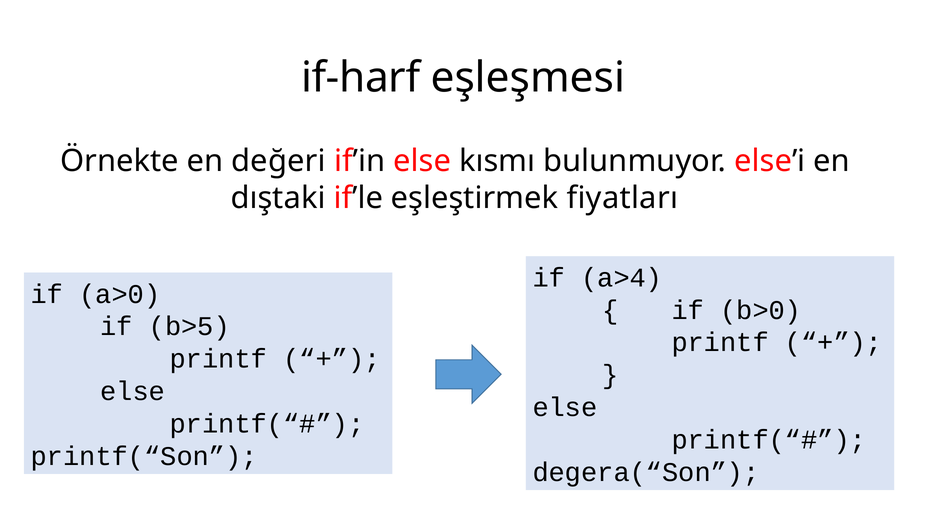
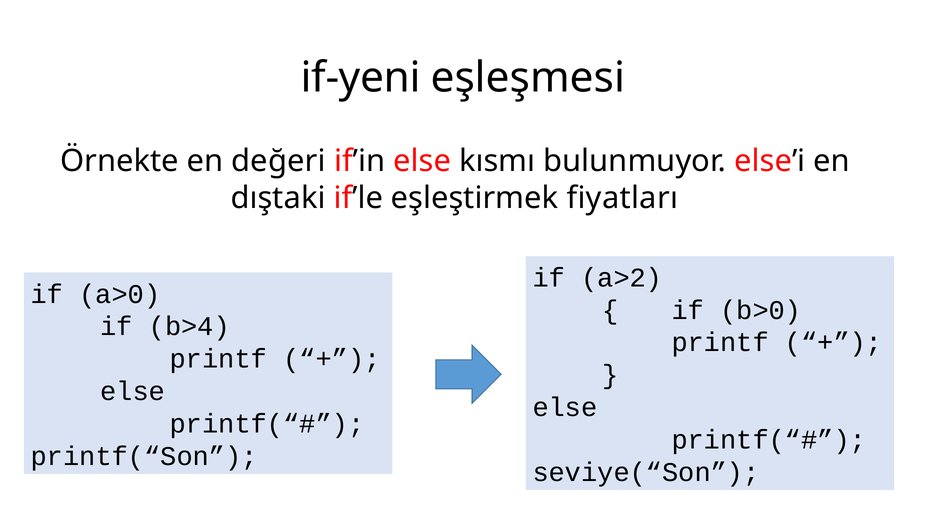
if-harf: if-harf -> if-yeni (361, 78)
a>4: a>4 -> a>2 (622, 278)
b>5: b>5 -> b>4 (189, 327)
degera(“Son: degera(“Son -> seviye(“Son (646, 473)
